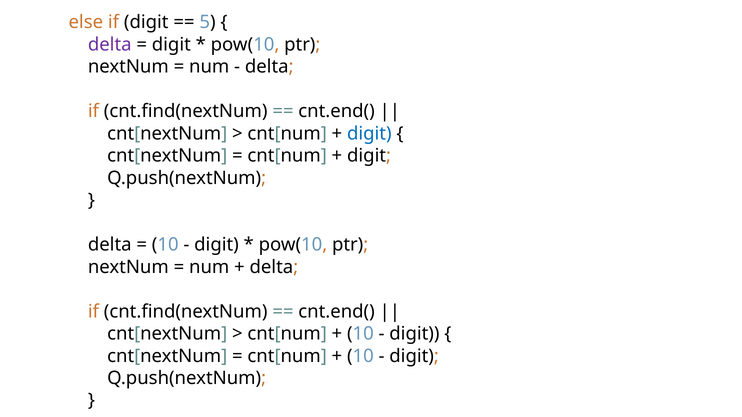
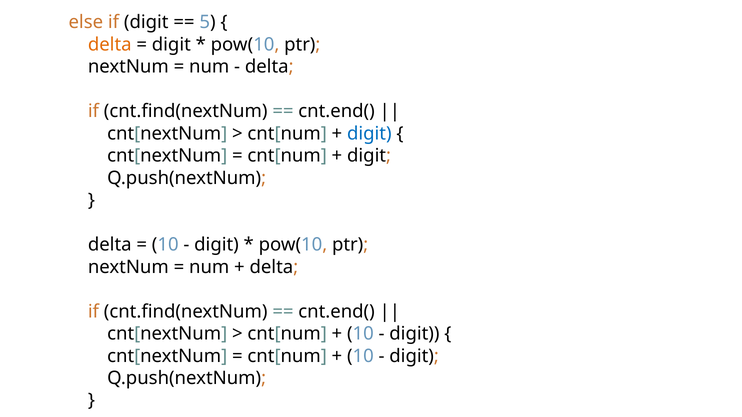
delta colour: purple -> orange (110, 45)
